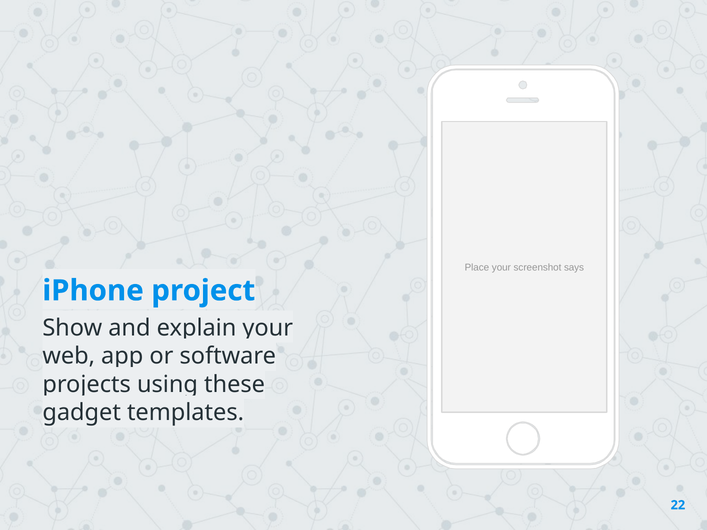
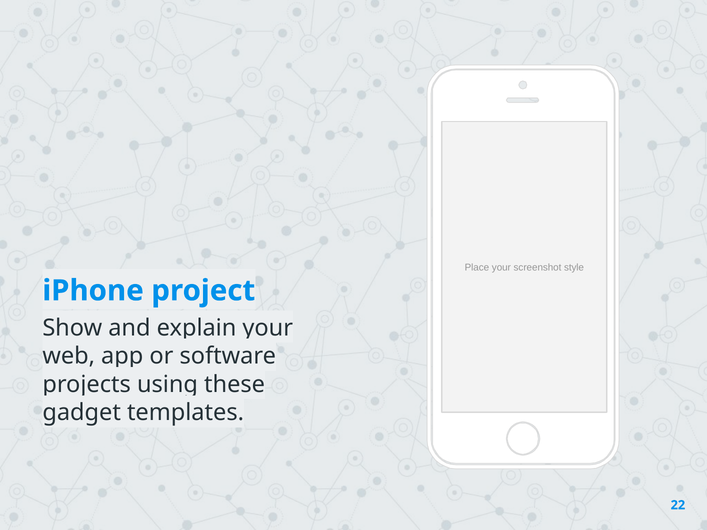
says: says -> style (574, 268)
